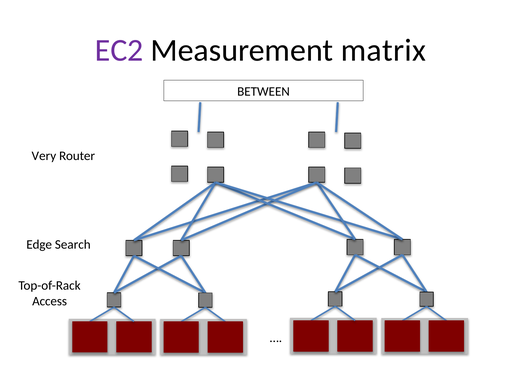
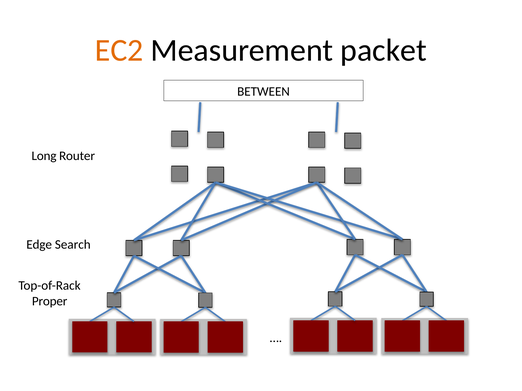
EC2 colour: purple -> orange (119, 51)
matrix: matrix -> packet (383, 51)
Very: Very -> Long (44, 156)
Access: Access -> Proper (50, 302)
